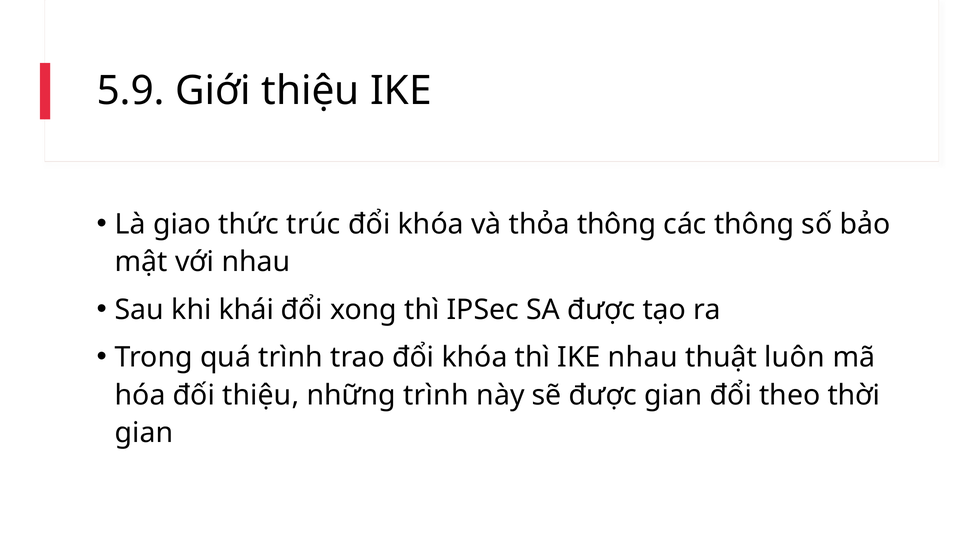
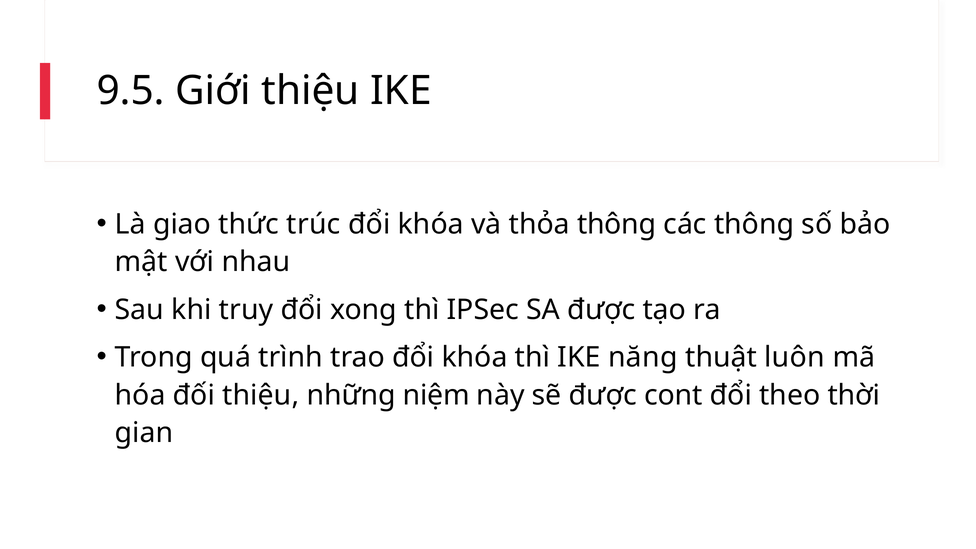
5.9: 5.9 -> 9.5 (131, 91)
khái: khái -> truy (246, 310)
IKE nhau: nhau -> năng (643, 358)
những trình: trình -> niệm (436, 395)
được gian: gian -> cont (673, 395)
